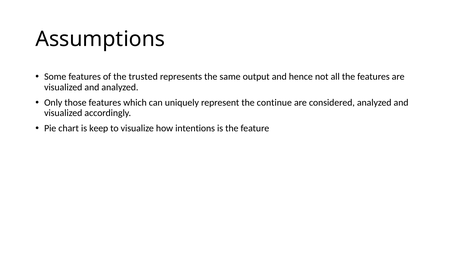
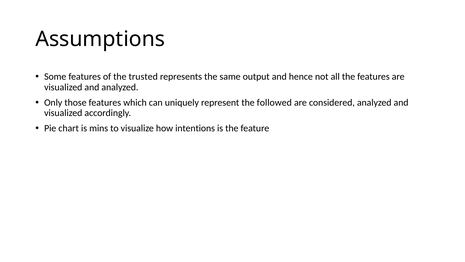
continue: continue -> followed (274, 102)
keep: keep -> mins (99, 128)
